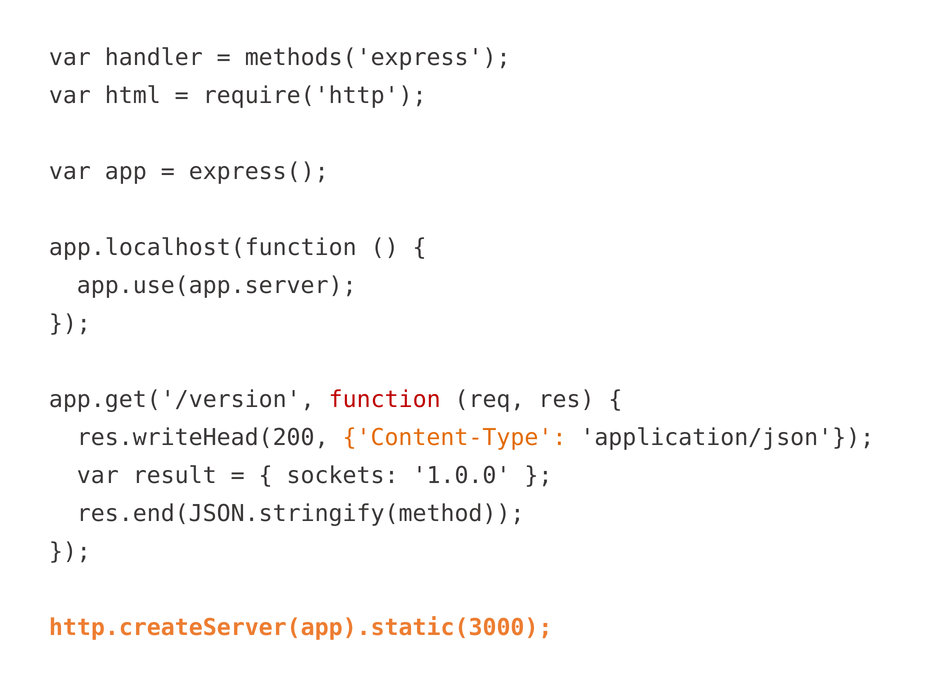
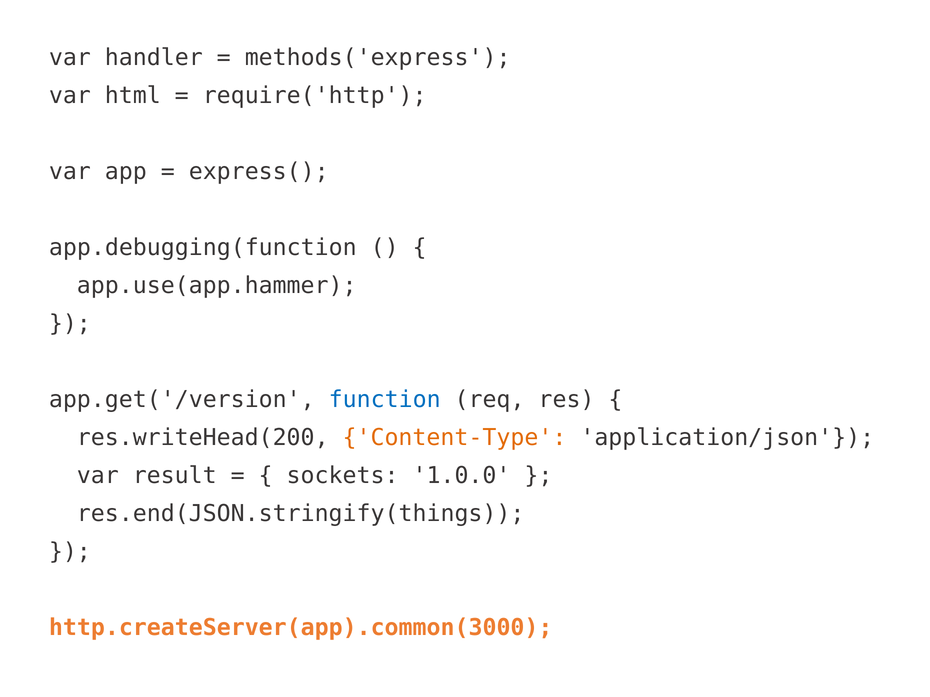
app.localhost(function: app.localhost(function -> app.debugging(function (203, 248)
app.use(app.server: app.use(app.server -> app.use(app.hammer (217, 286)
function colour: red -> blue (385, 400)
res.end(JSON.stringify(method: res.end(JSON.stringify(method -> res.end(JSON.stringify(things (301, 514)
http.createServer(app).static(3000: http.createServer(app).static(3000 -> http.createServer(app).common(3000 (301, 628)
